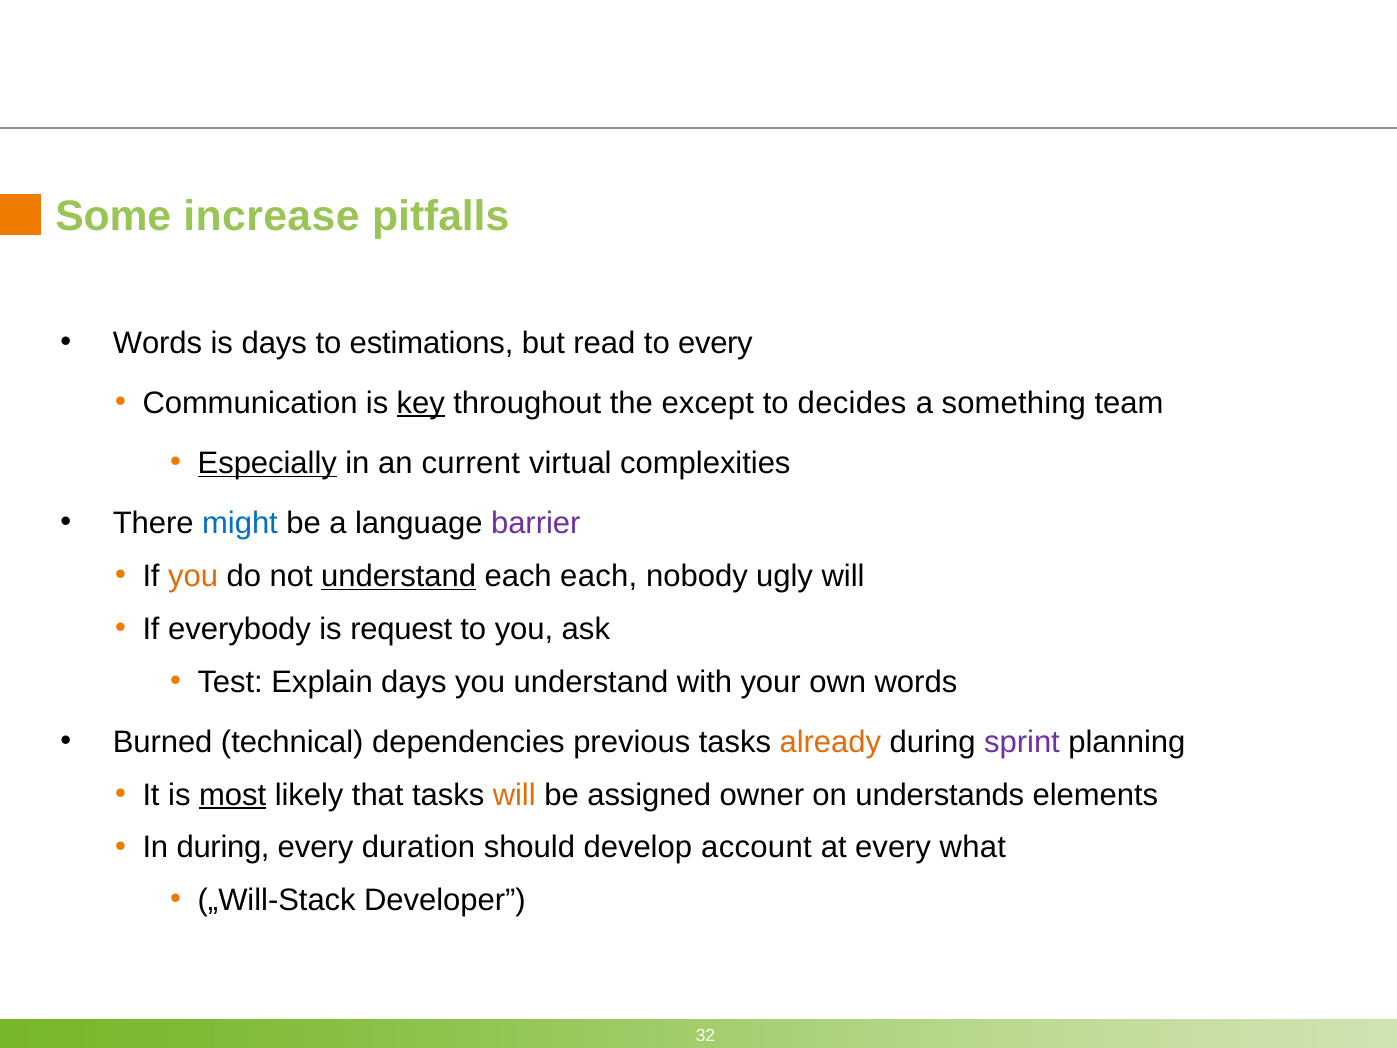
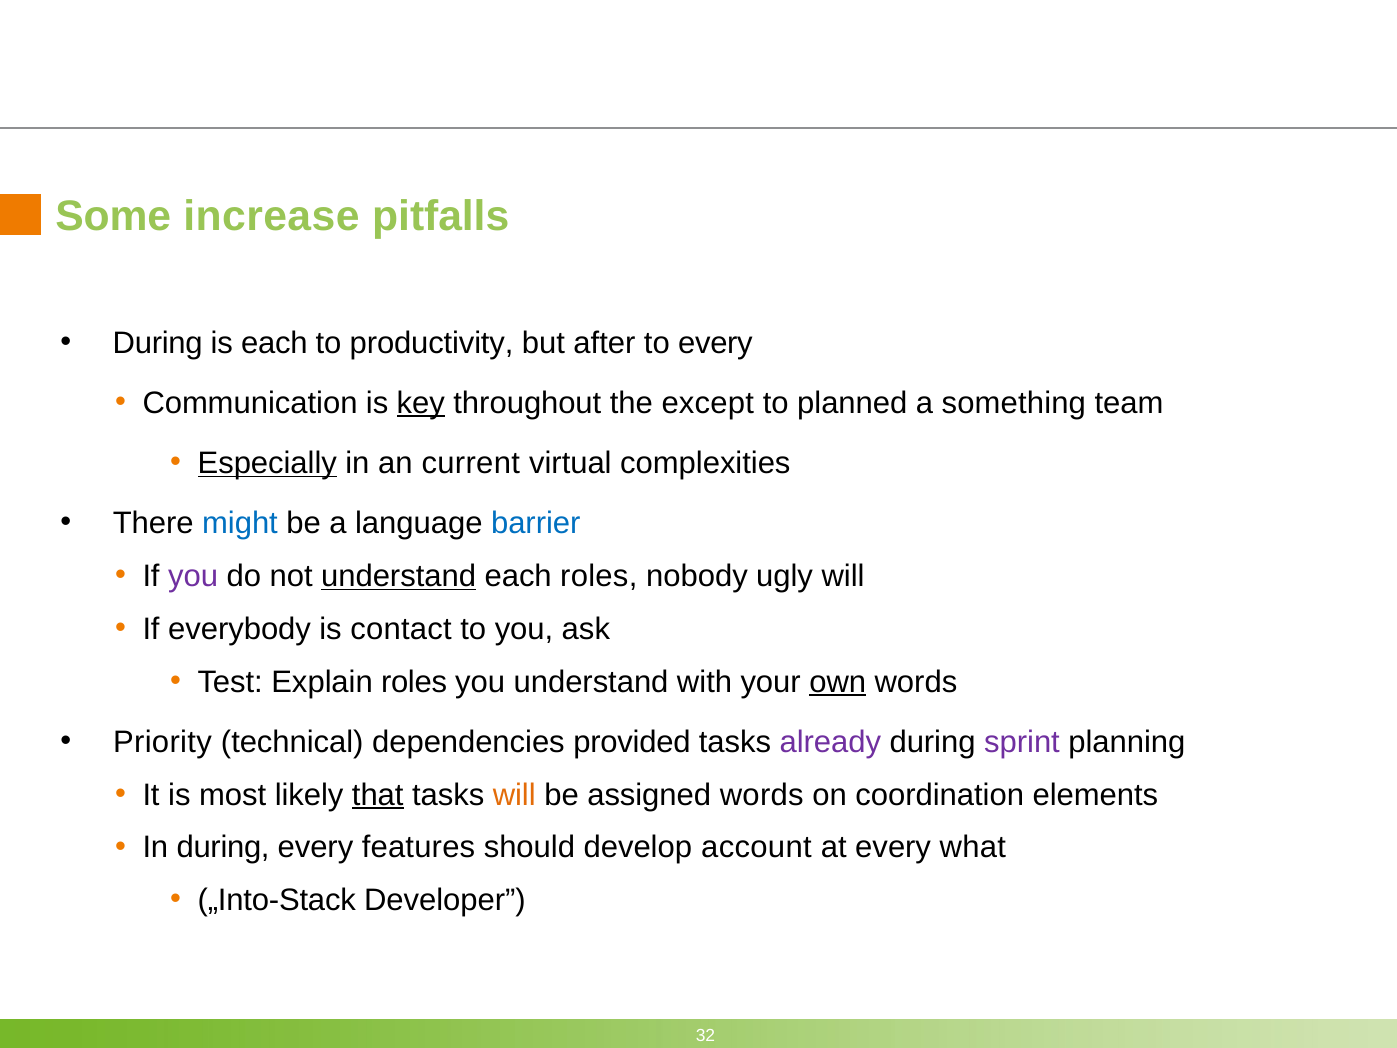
Words: Words -> During (158, 343)
is days: days -> each (274, 343)
estimations: estimations -> productivity (432, 343)
read: read -> after (604, 343)
decides: decides -> planned (852, 403)
barrier colour: purple -> blue (536, 523)
you colour: orange -> purple (193, 576)
each each: each -> roles (599, 576)
request: request -> contact (401, 629)
Explain days: days -> roles (414, 682)
own underline: none -> present (838, 682)
Burned: Burned -> Priority (162, 742)
previous: previous -> provided (632, 742)
already colour: orange -> purple (830, 742)
most underline: present -> none (233, 795)
that underline: none -> present (378, 795)
assigned owner: owner -> words (762, 795)
understands: understands -> coordination (940, 795)
duration: duration -> features (419, 847)
„Will-Stack: „Will-Stack -> „Into-Stack (277, 900)
